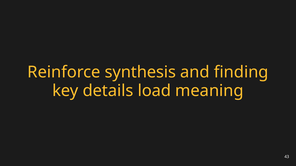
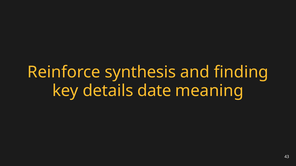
load: load -> date (154, 91)
